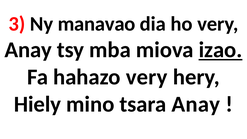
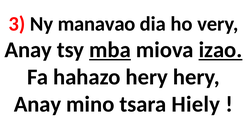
mba underline: none -> present (110, 50)
hahazo very: very -> hery (147, 77)
Hiely: Hiely -> Anay (37, 104)
tsara Anay: Anay -> Hiely (196, 104)
